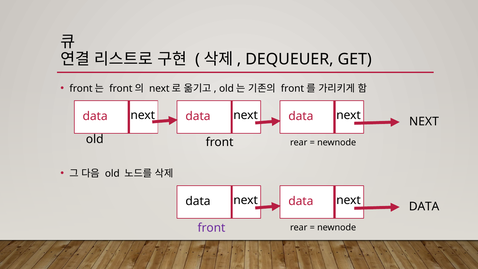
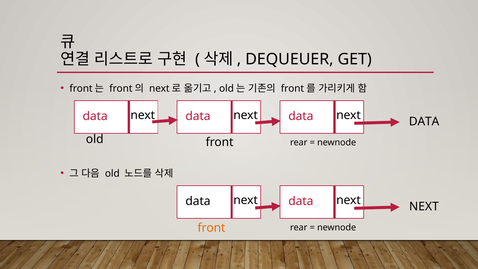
NEXT: NEXT -> DATA (424, 122)
DATA: DATA -> NEXT (424, 206)
front colour: purple -> orange (211, 228)
